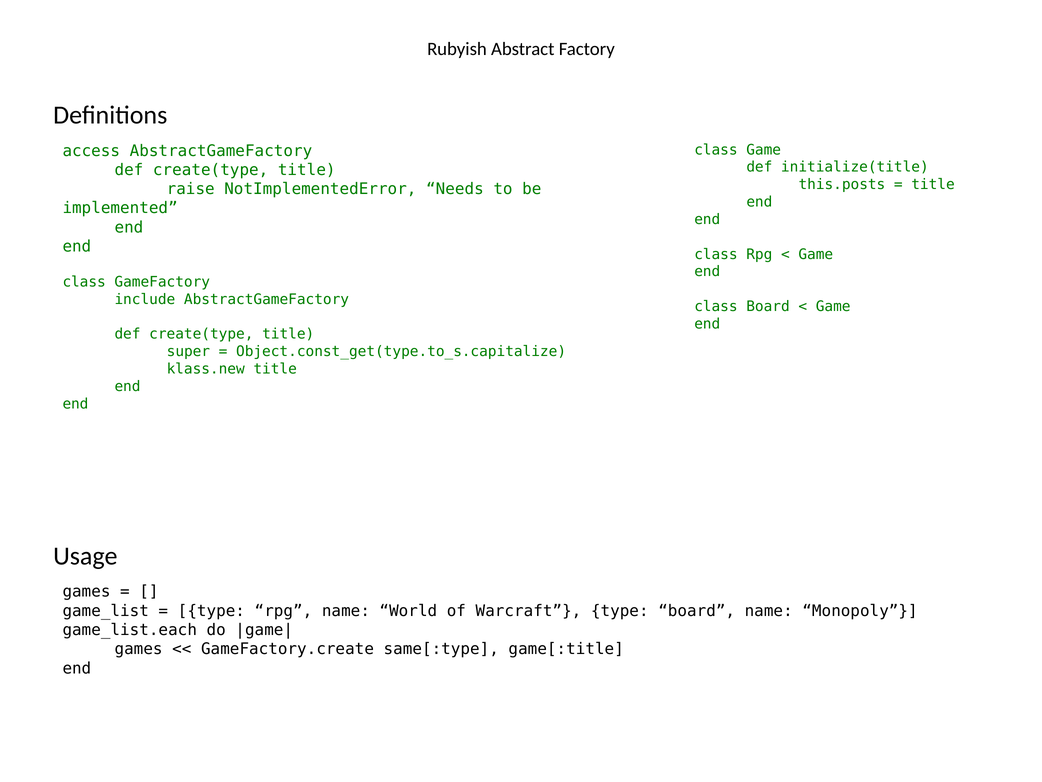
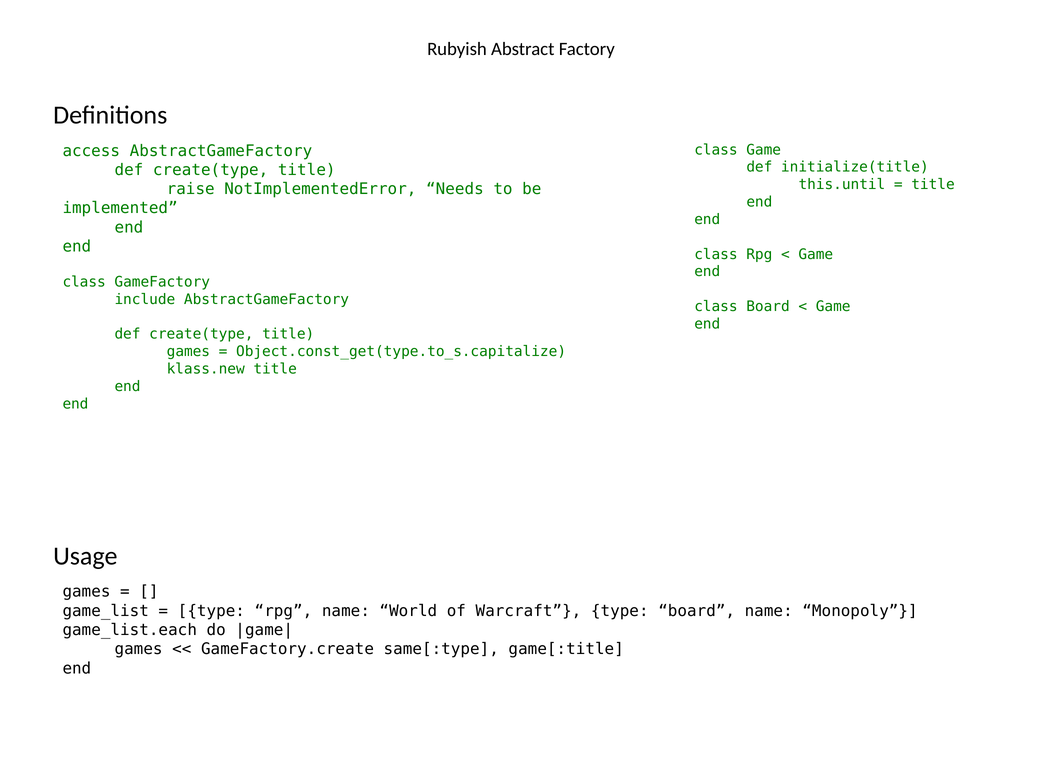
this.posts: this.posts -> this.until (842, 185)
super: super -> games (188, 351)
